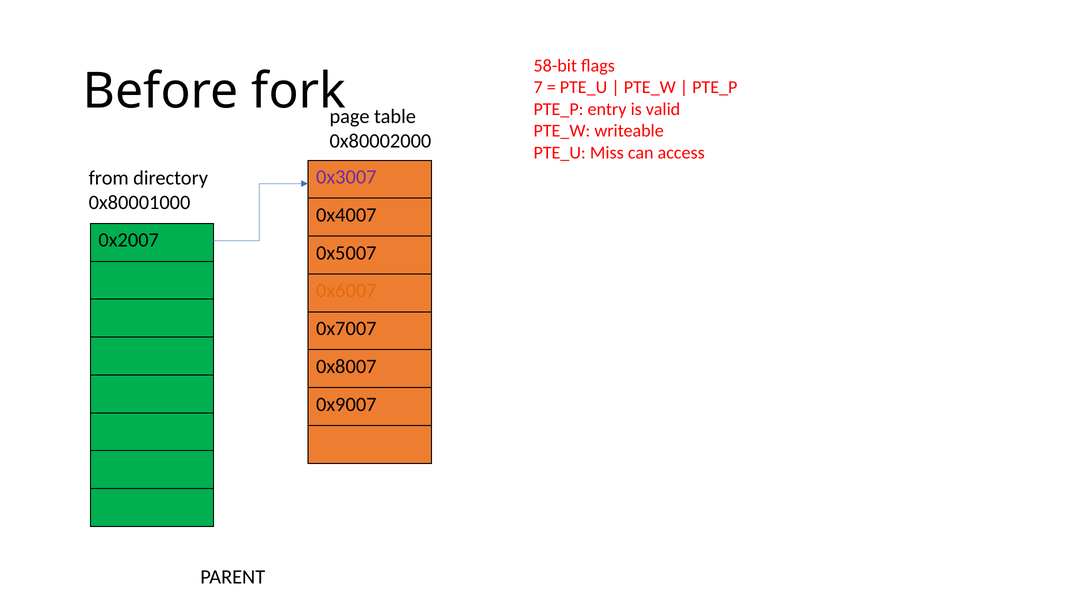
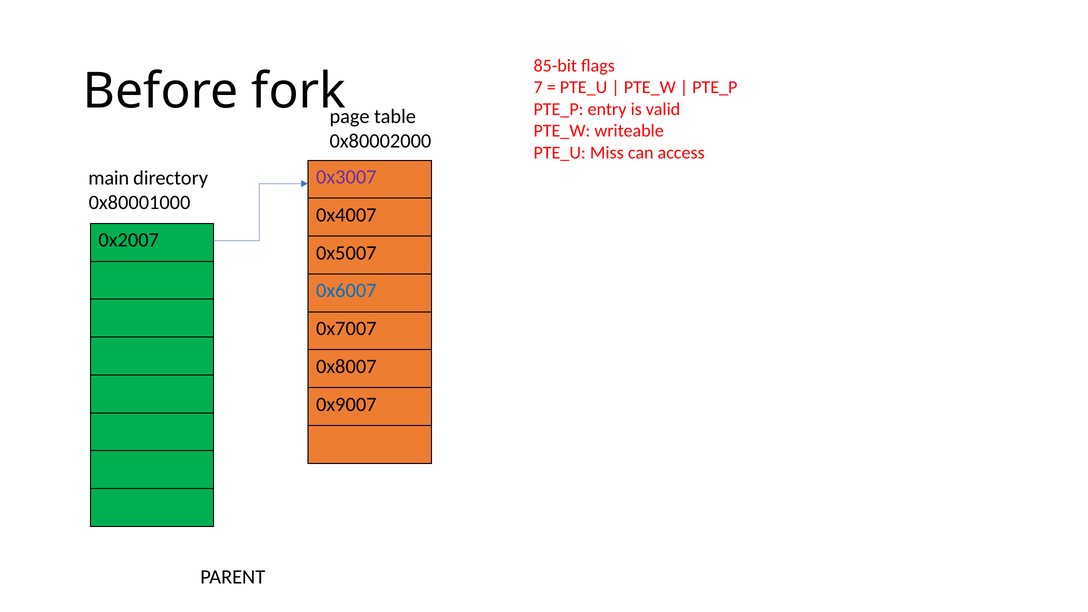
58-bit: 58-bit -> 85-bit (555, 66)
from: from -> main (109, 178)
0x6007 colour: orange -> blue (346, 291)
